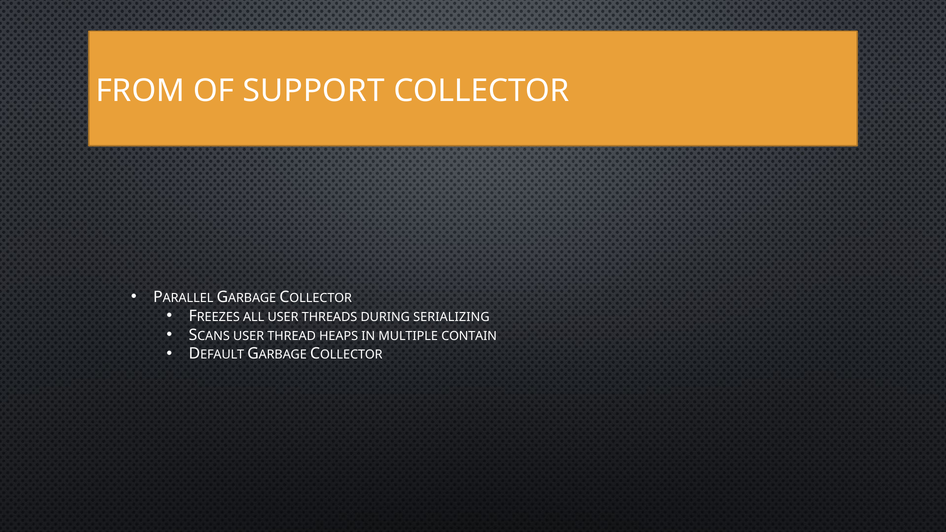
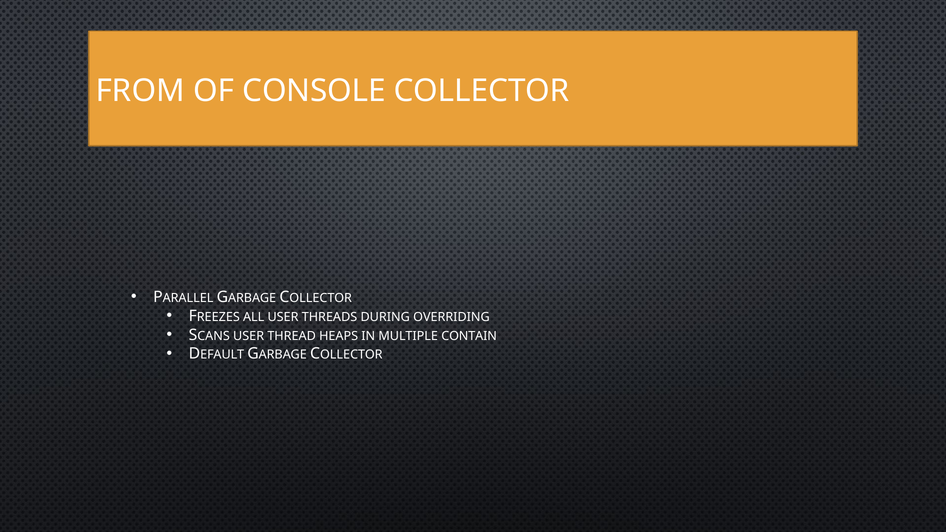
SUPPORT: SUPPORT -> CONSOLE (314, 91)
SERIALIZING: SERIALIZING -> OVERRIDING (451, 317)
